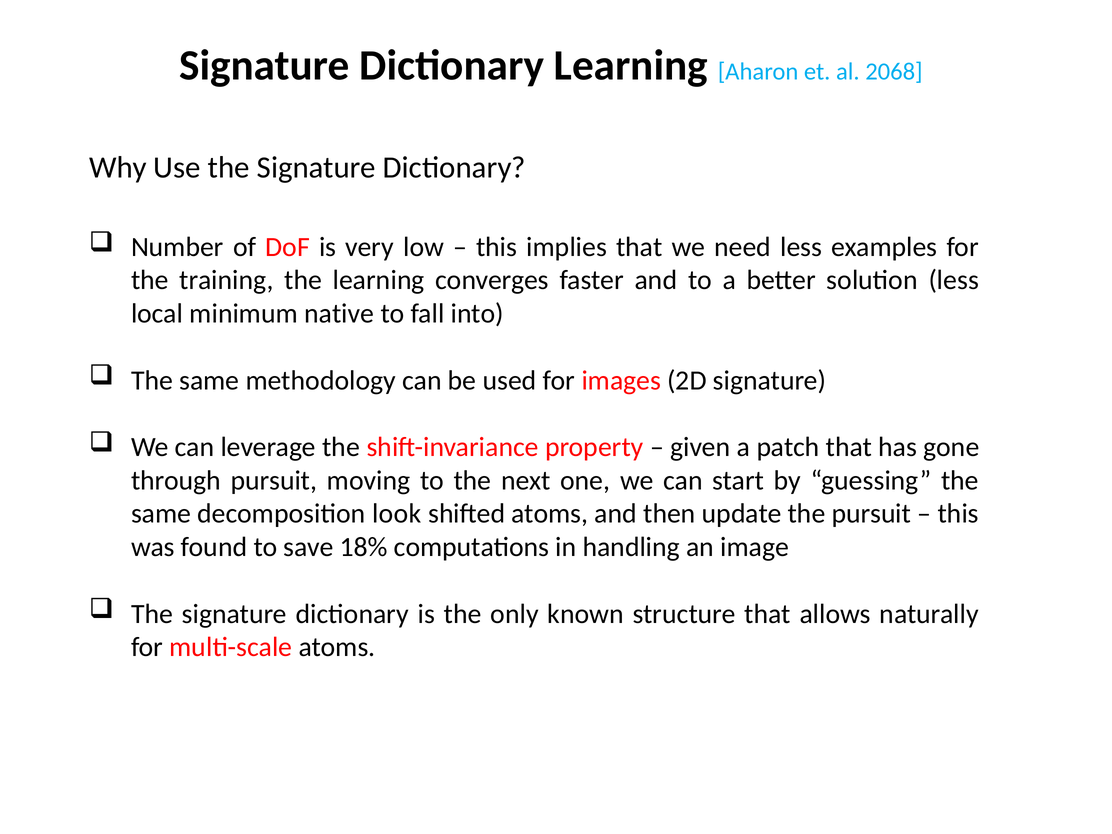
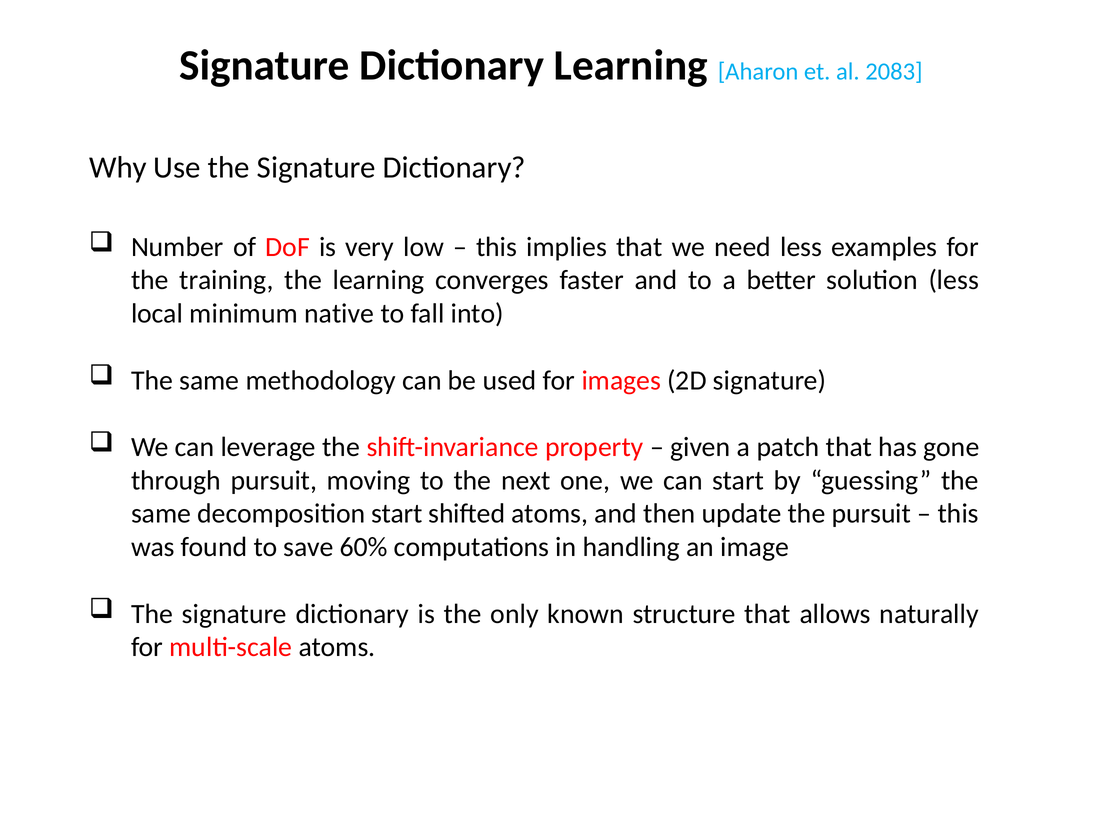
2068: 2068 -> 2083 (894, 72)
decomposition look: look -> start (397, 514)
18%: 18% -> 60% (364, 547)
